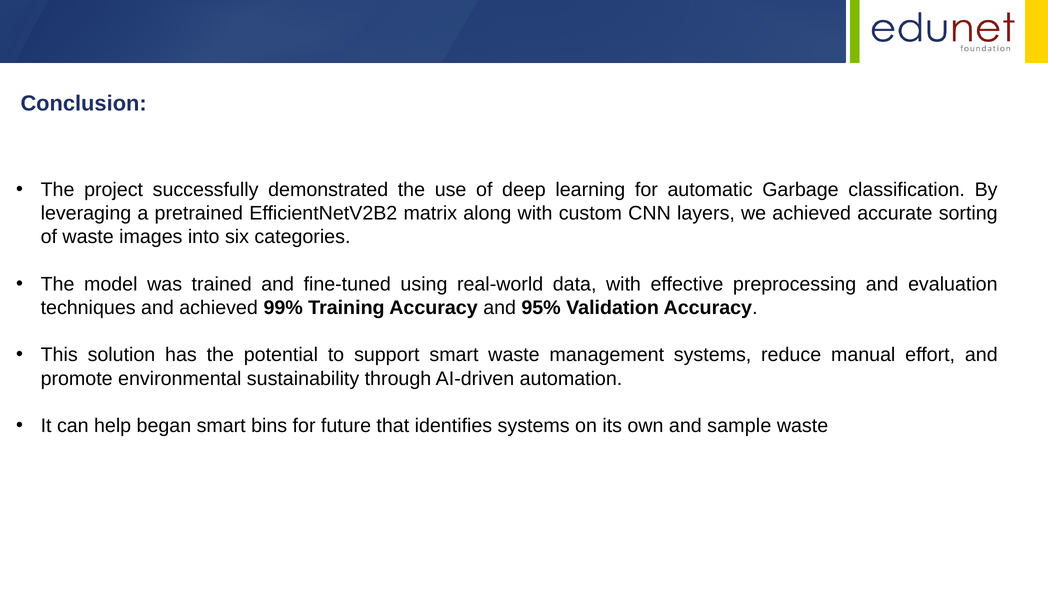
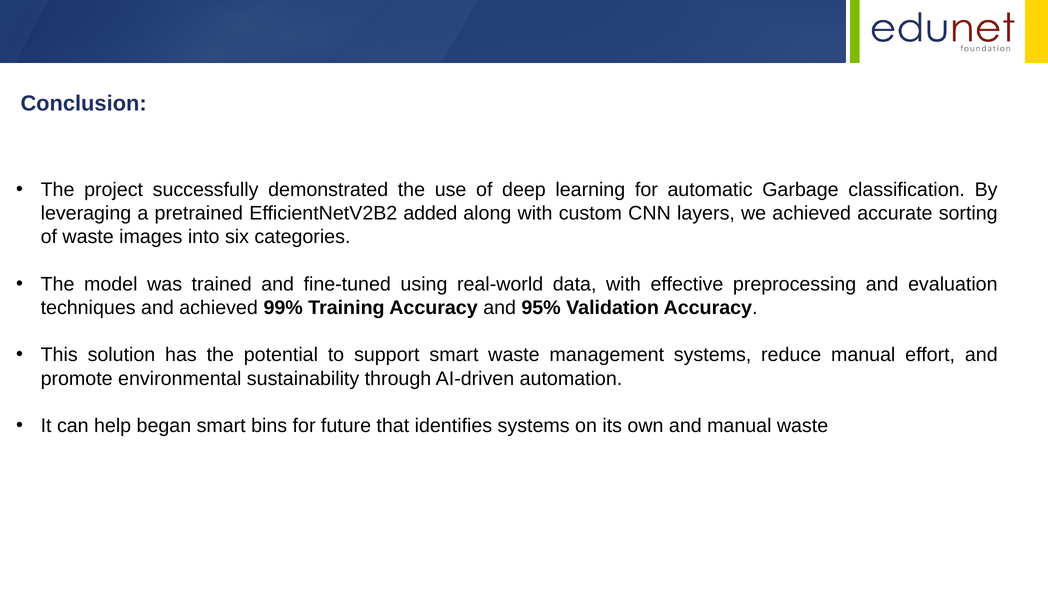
matrix: matrix -> added (430, 213)
and sample: sample -> manual (739, 425)
